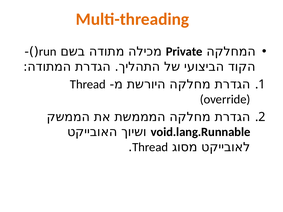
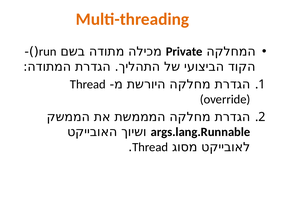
void.lang.Runnable: void.lang.Runnable -> args.lang.Runnable (200, 132)
